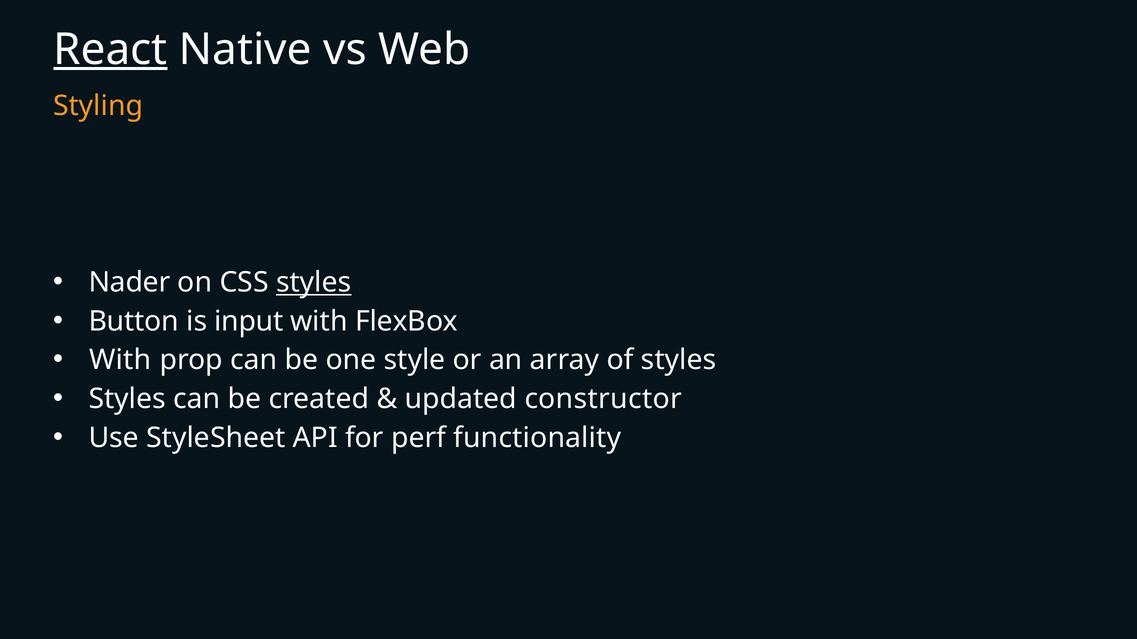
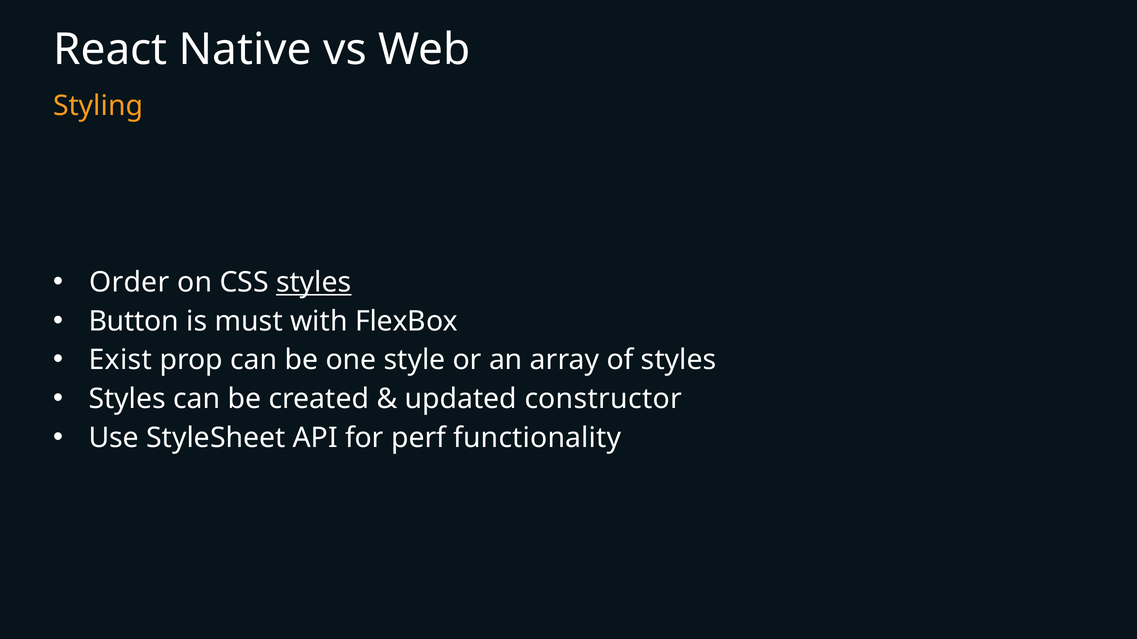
React underline: present -> none (110, 50)
Nader: Nader -> Order (129, 283)
input: input -> must (249, 322)
With: With -> Exist (120, 360)
